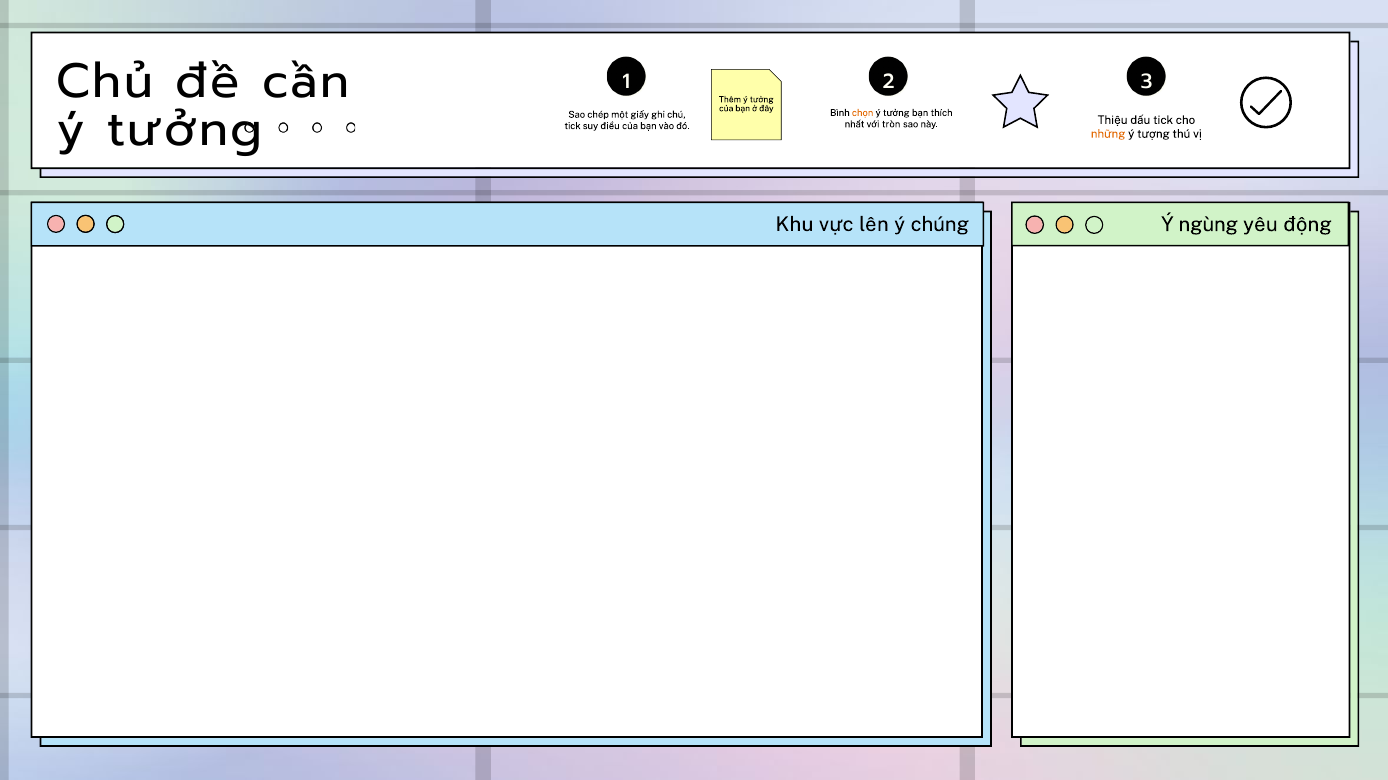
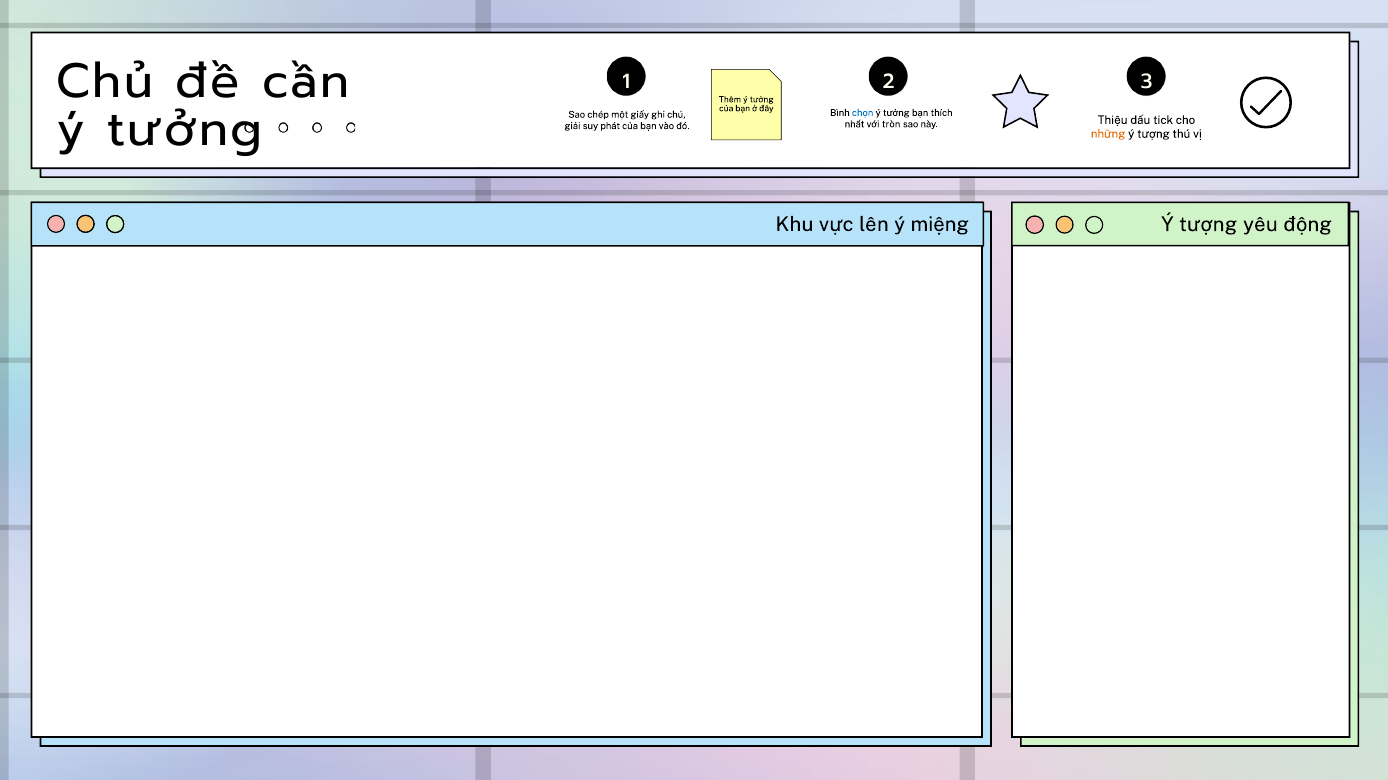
chọn colour: orange -> blue (863, 113)
tick: tick -> giải (572, 126)
điều: điều -> phát (610, 126)
chúng: chúng -> miệng (940, 225)
ngùng: ngùng -> tượng (1208, 225)
